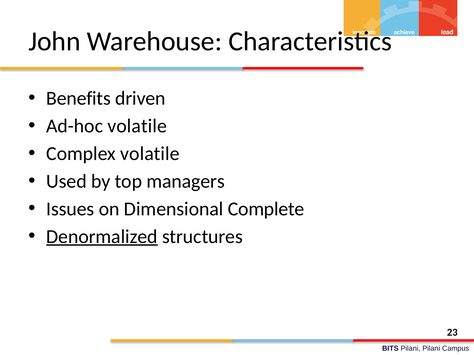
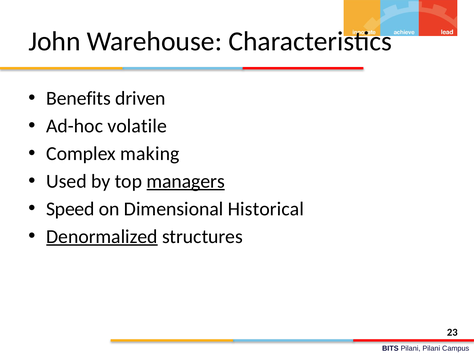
Complex volatile: volatile -> making (150, 154)
managers underline: none -> present (186, 182)
Issues: Issues -> Speed (70, 209)
Complete: Complete -> Historical (266, 209)
